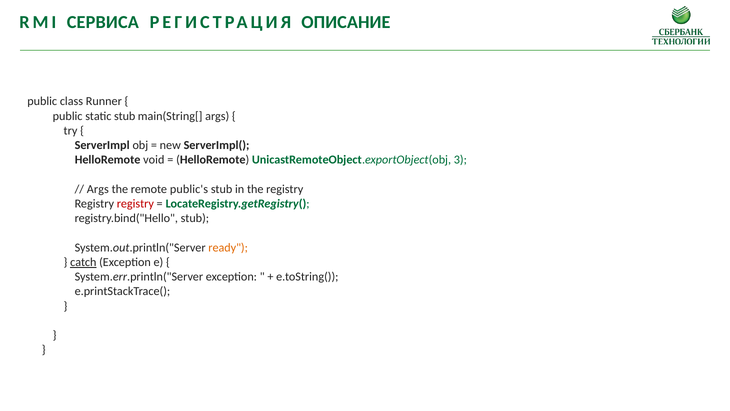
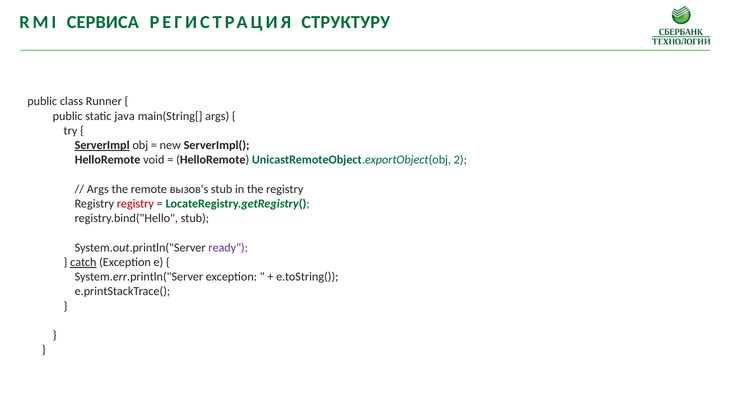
ОПИСАНИЕ: ОПИСАНИЕ -> СТРУКТУРУ (346, 22)
static stub: stub -> java (125, 116)
ServerImpl underline: none -> present (102, 145)
3: 3 -> 2 (460, 160)
public's: public's -> вызов's (189, 189)
ready colour: orange -> purple (228, 247)
